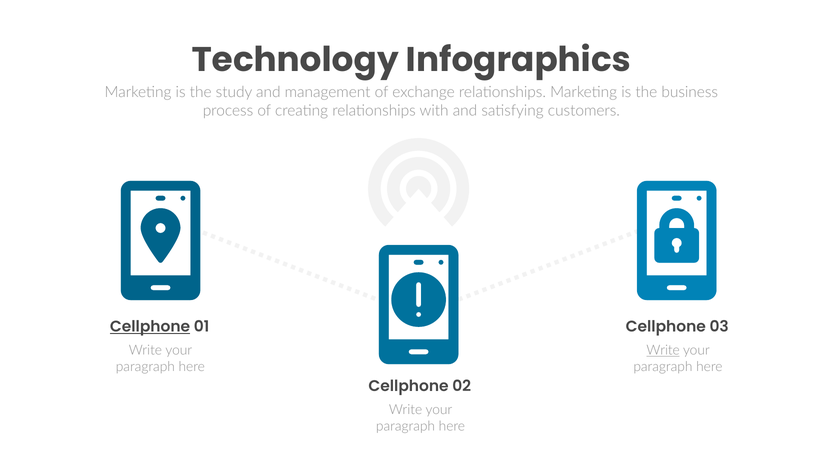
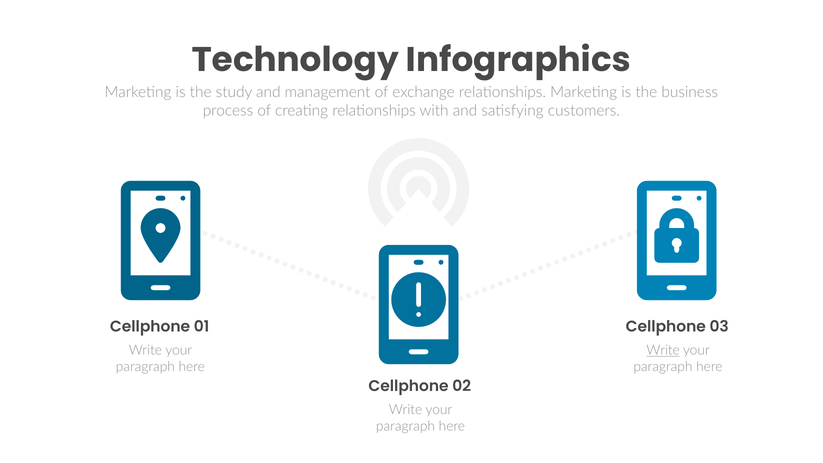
Cellphone underline: present -> none (150, 327)
